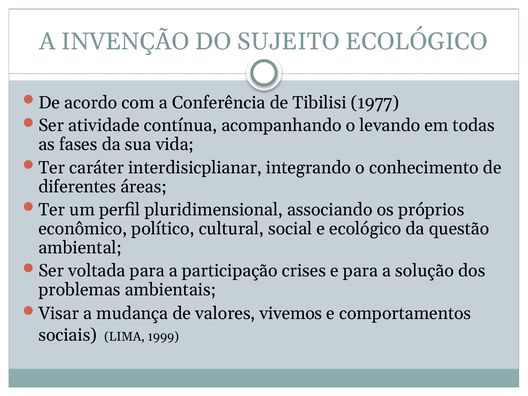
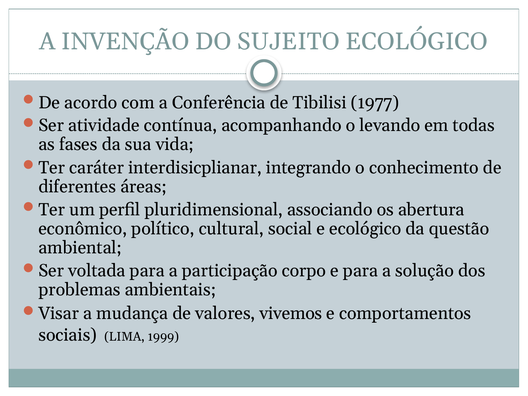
próprios: próprios -> abertura (431, 210)
crises: crises -> corpo (304, 271)
